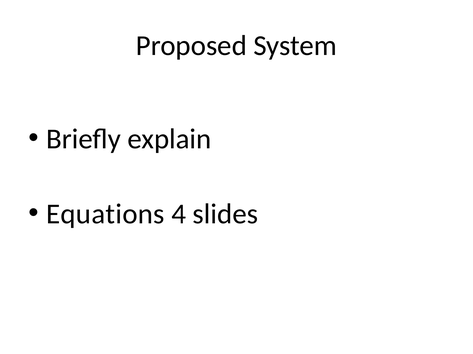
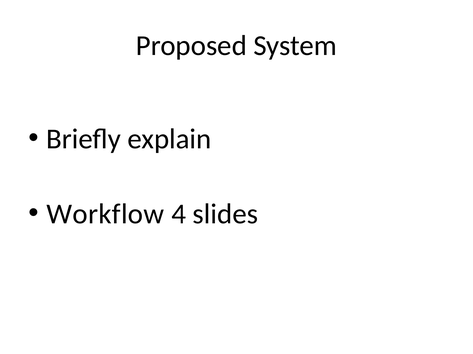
Equations: Equations -> Workflow (105, 214)
